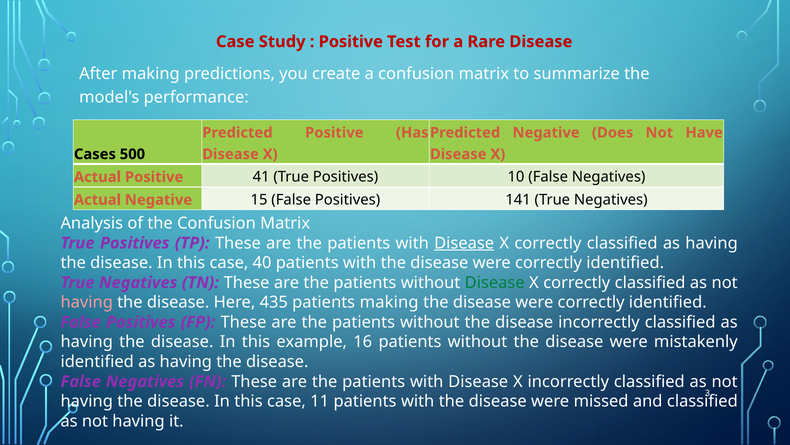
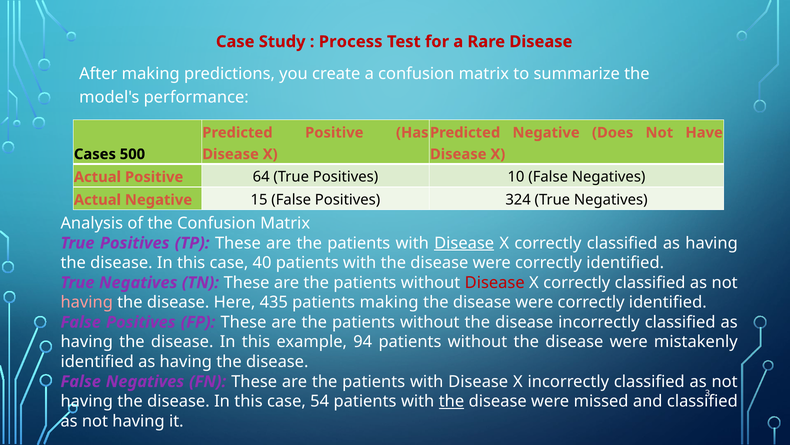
Positive: Positive -> Process (351, 42)
41: 41 -> 64 (261, 177)
141: 141 -> 324 (518, 200)
Disease colour: green -> red (495, 282)
16: 16 -> 94 (363, 342)
11: 11 -> 54 (320, 401)
the underline: none -> present (451, 401)
